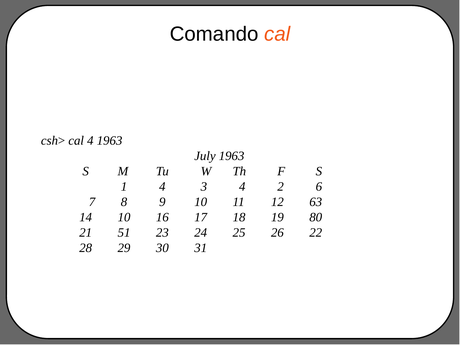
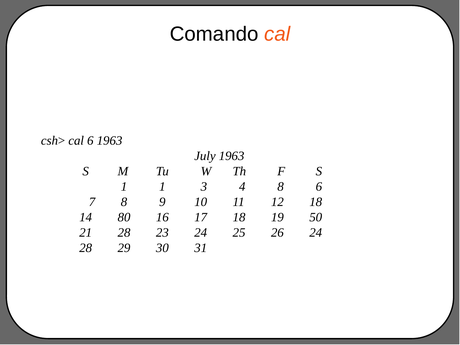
cal 4: 4 -> 6 (90, 141)
1 4: 4 -> 1 (162, 187)
4 2: 2 -> 8 (281, 187)
12 63: 63 -> 18 (316, 202)
14 10: 10 -> 80 (124, 217)
80: 80 -> 50 (316, 217)
21 51: 51 -> 28 (124, 233)
26 22: 22 -> 24 (316, 233)
